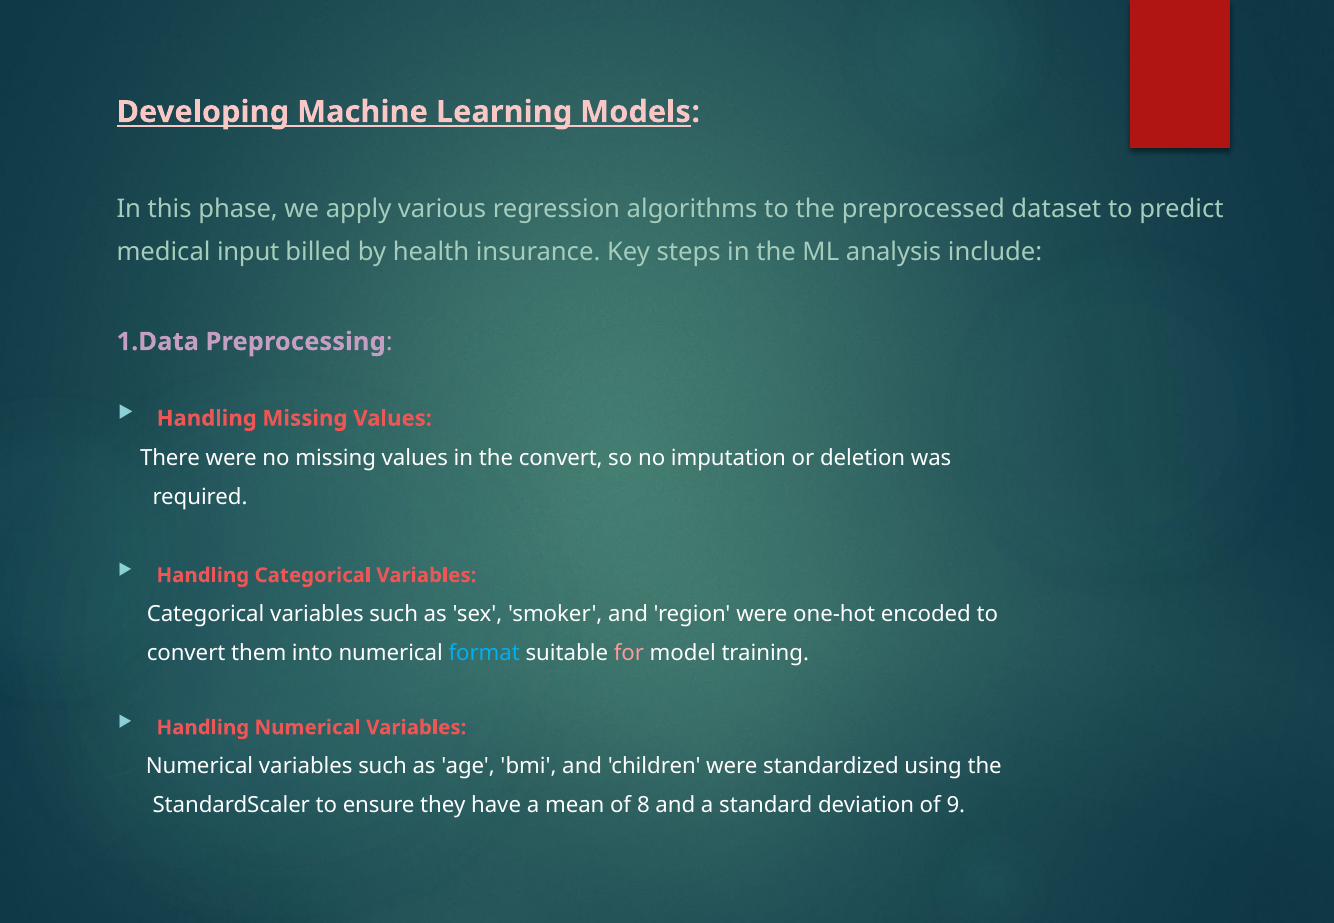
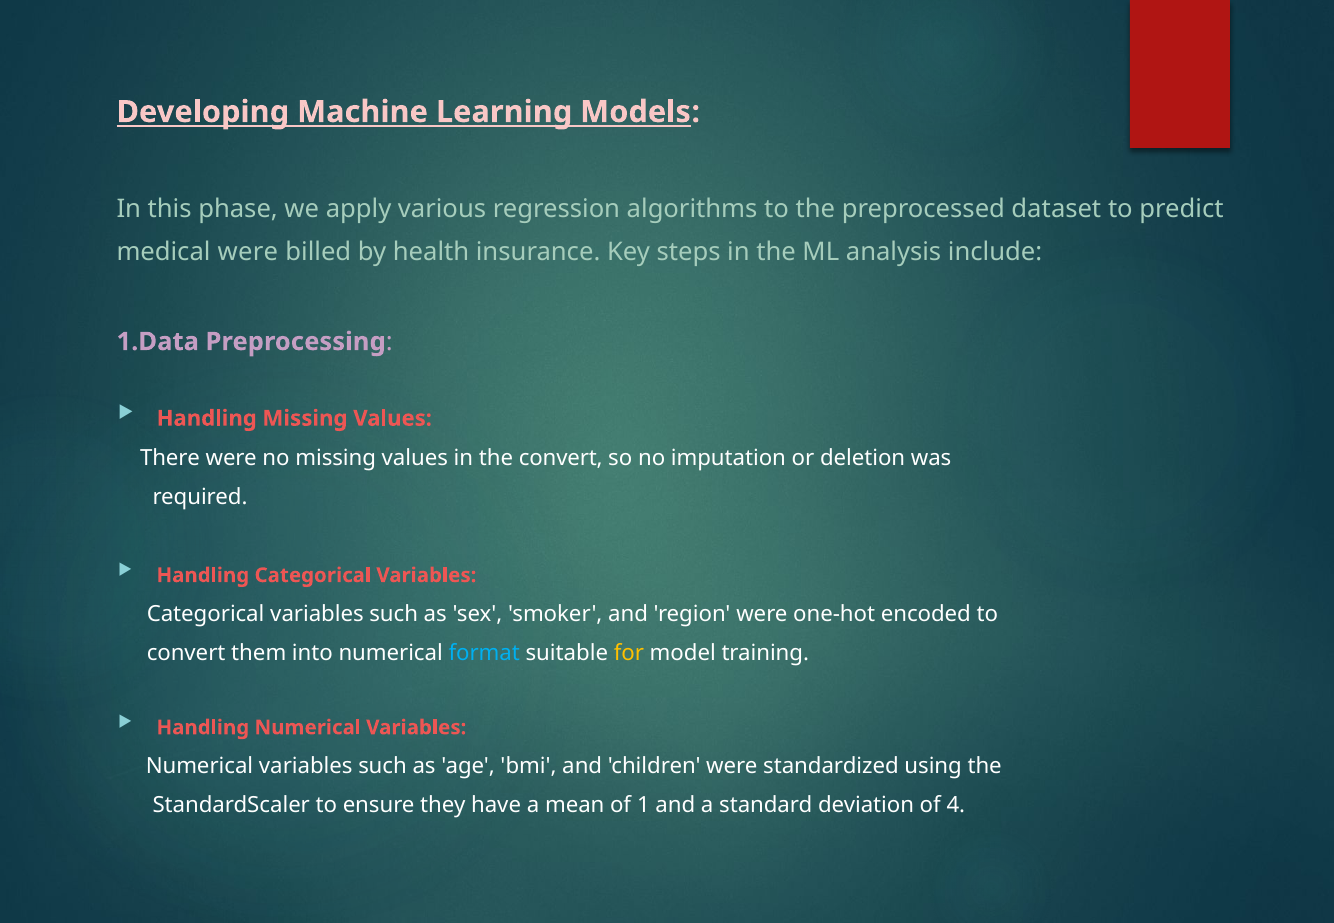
medical input: input -> were (248, 253)
for colour: pink -> yellow (629, 654)
8: 8 -> 1 (643, 806)
9: 9 -> 4 (956, 806)
